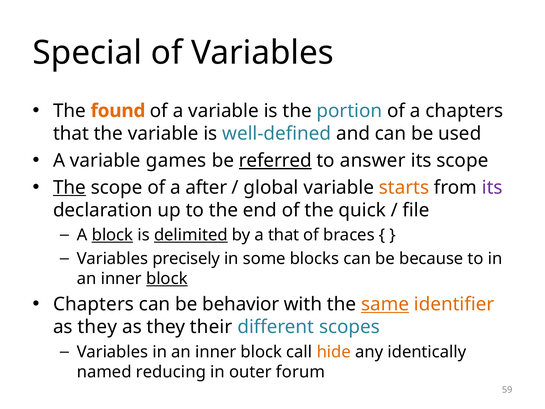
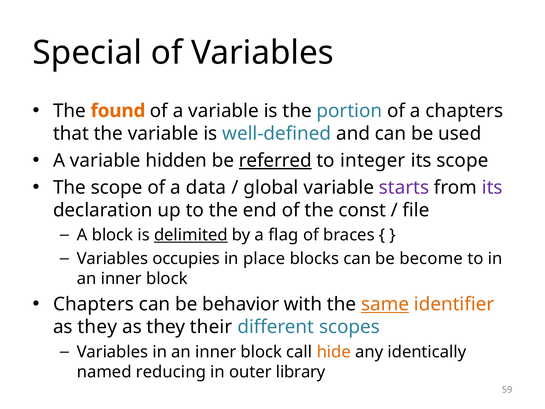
games: games -> hidden (176, 160)
answer: answer -> integer (373, 160)
The underline: present -> none (69, 187)
after: after -> data (206, 187)
starts colour: orange -> purple (404, 187)
quick: quick -> const (362, 210)
block underline: present -> none (112, 235)
a that: that -> flag (283, 235)
precisely: precisely -> occupies (186, 258)
some: some -> place (264, 258)
because: because -> become (431, 258)
block underline: present -> none (167, 278)
forum: forum -> library (301, 372)
